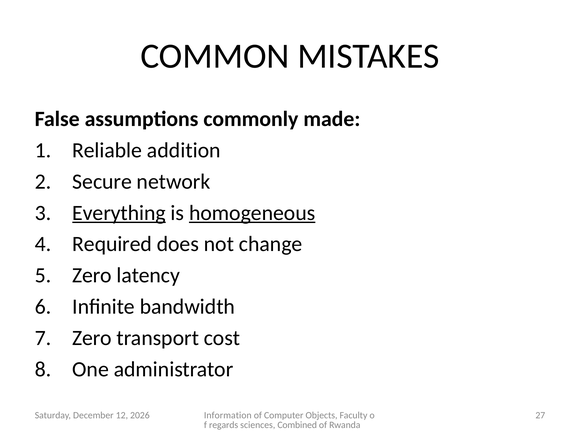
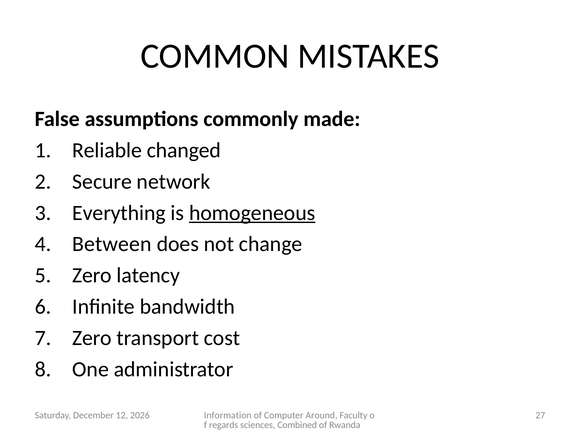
addition: addition -> changed (184, 150)
Everything underline: present -> none (119, 213)
Required: Required -> Between (112, 244)
Objects: Objects -> Around (321, 415)
